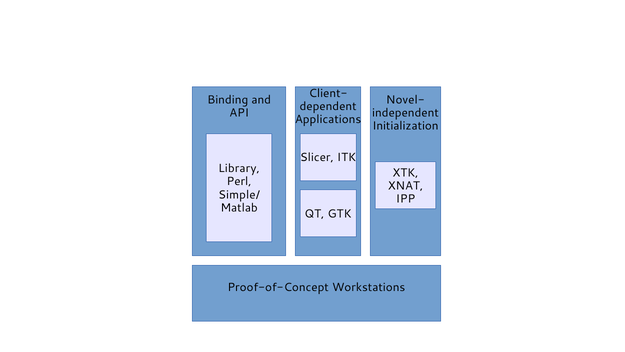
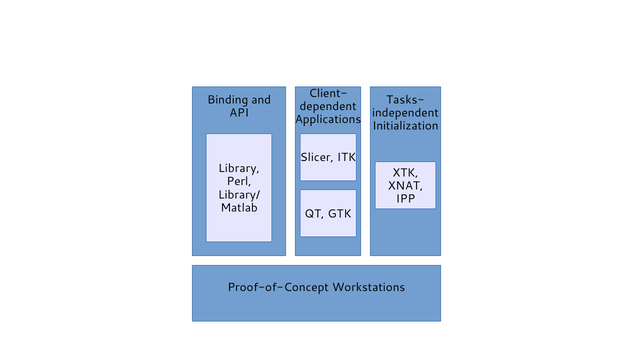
Novel-: Novel- -> Tasks- (405, 100)
Simple/: Simple/ -> Library/ (239, 194)
